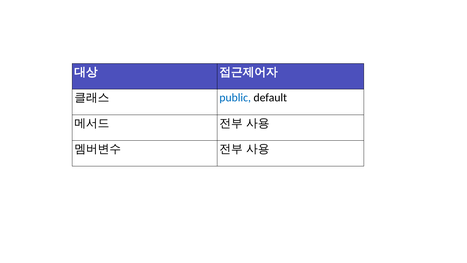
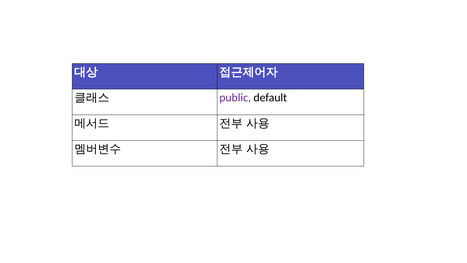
public colour: blue -> purple (235, 97)
